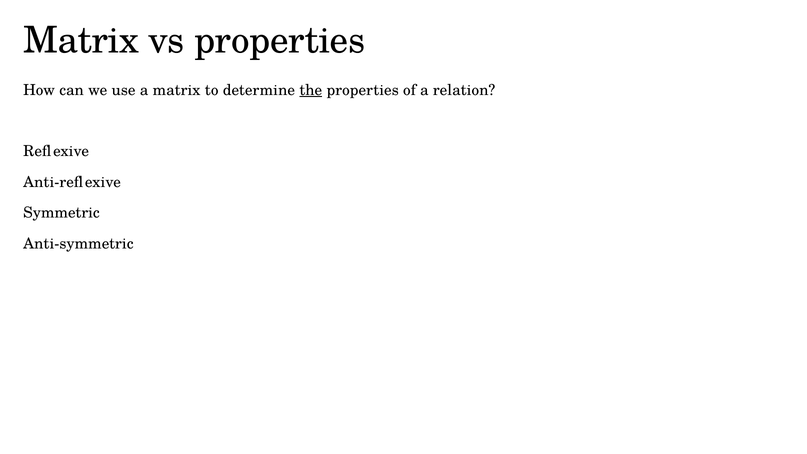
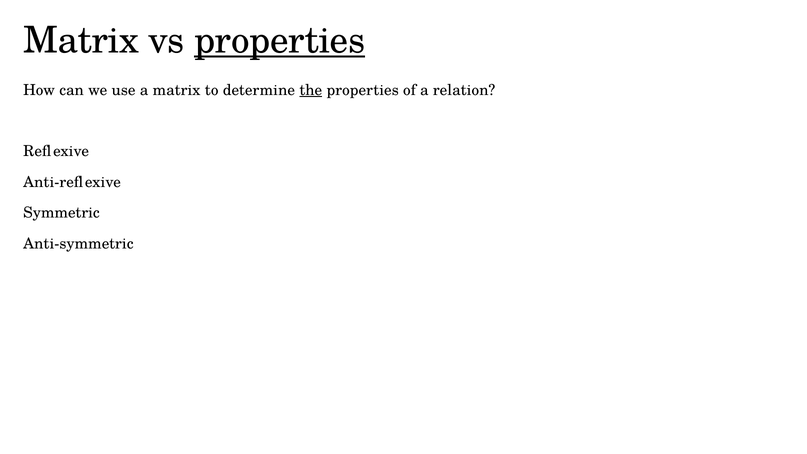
properties underline: none -> present (280, 40)
